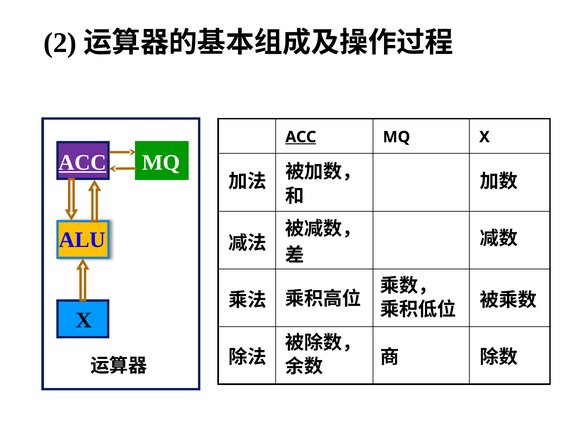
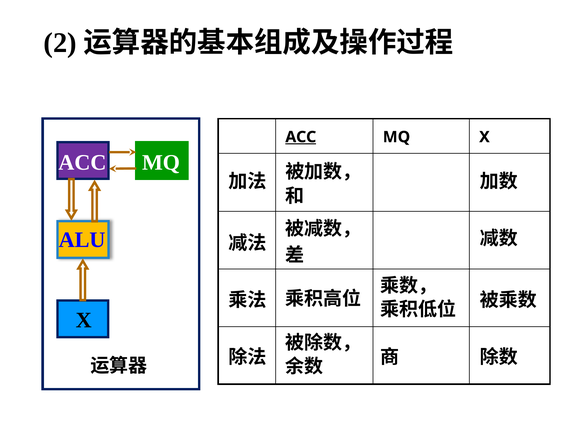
ACC underline: present -> none (82, 163)
